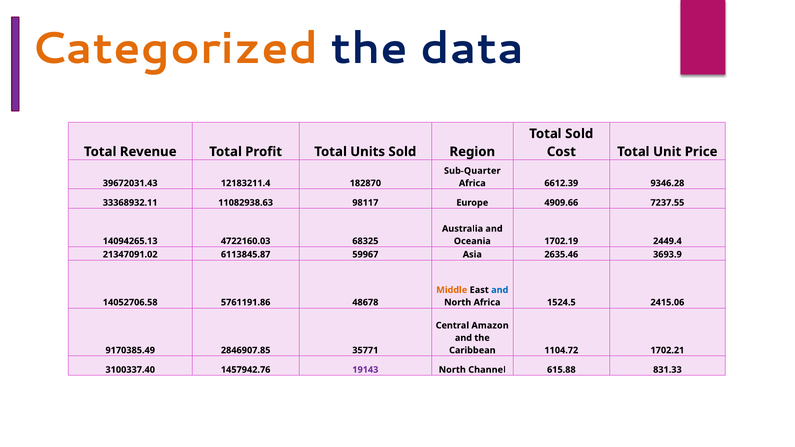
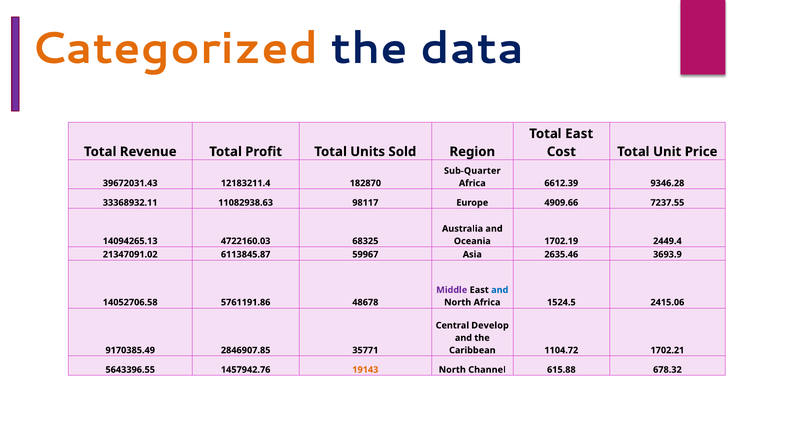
Total Sold: Sold -> East (579, 134)
Middle colour: orange -> purple (452, 290)
Amazon: Amazon -> Develop (490, 326)
3100337.40: 3100337.40 -> 5643396.55 (130, 370)
19143 colour: purple -> orange (365, 370)
831.33: 831.33 -> 678.32 (667, 370)
